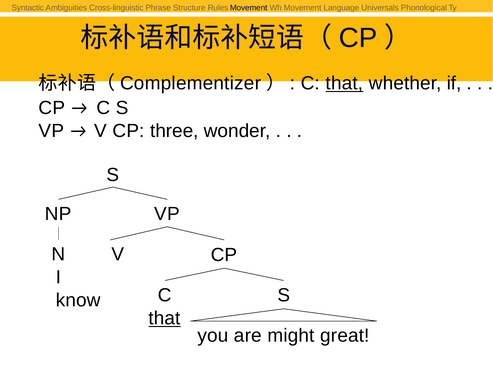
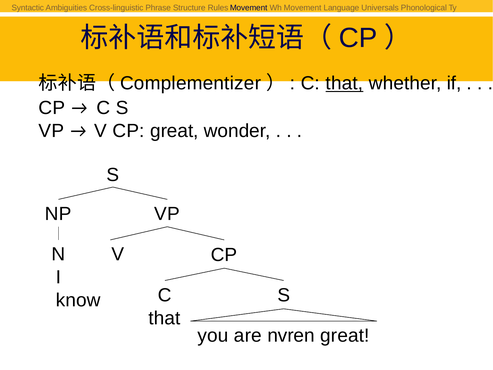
CP three: three -> great (174, 131)
that underline: present -> none (165, 318)
might: might -> nvren (291, 336)
